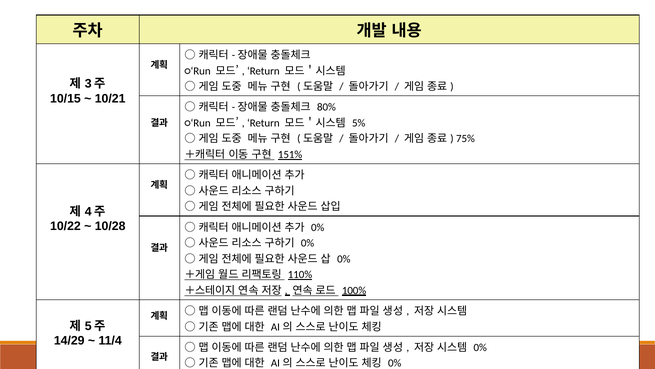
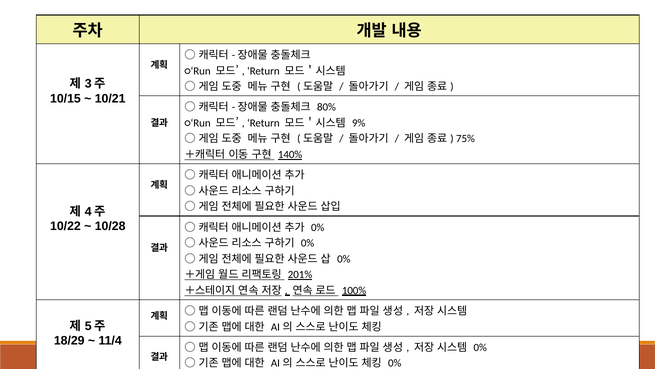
5%: 5% -> 9% (359, 123)
151%: 151% -> 140% (290, 154)
110%: 110% -> 201% (300, 274)
14/29: 14/29 -> 18/29 (69, 340)
